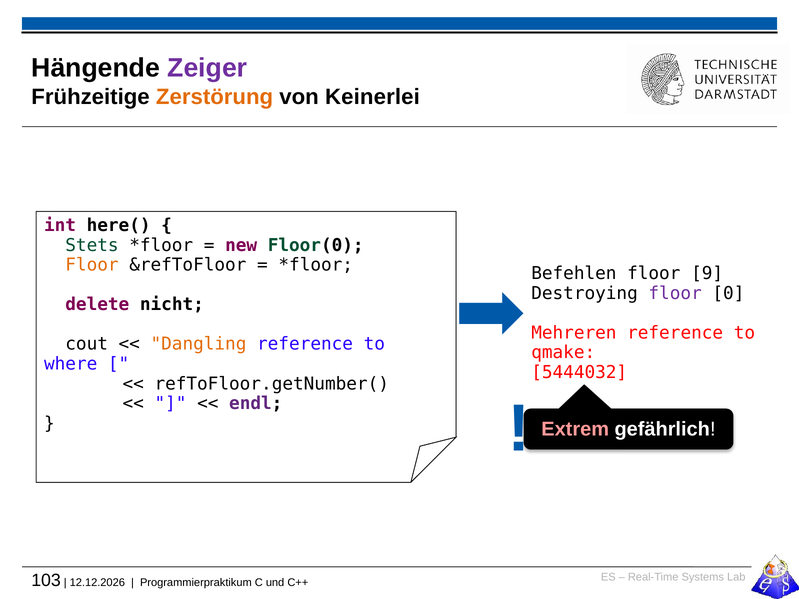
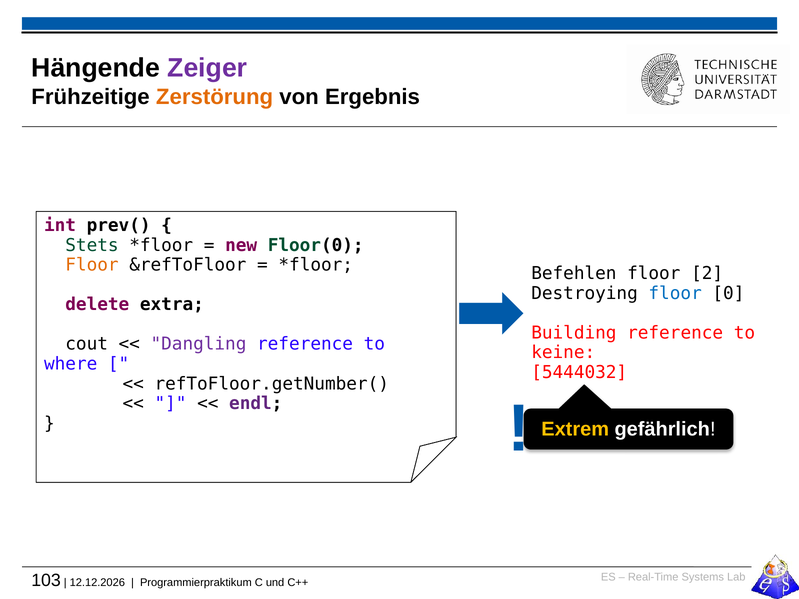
Keinerlei: Keinerlei -> Ergebnis (372, 97)
here(: here( -> prev( (119, 225)
9: 9 -> 2 (707, 274)
floor colour: purple -> blue (675, 293)
nicht: nicht -> extra (172, 305)
Mehreren: Mehreren -> Building (574, 333)
Dangling colour: orange -> purple (199, 344)
qmake: qmake -> keine (563, 353)
Extrem colour: pink -> yellow (575, 429)
